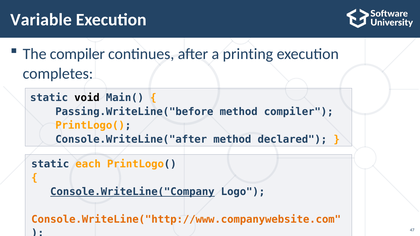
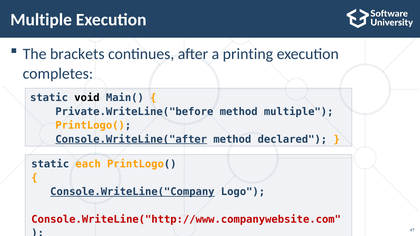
Variable: Variable -> Multiple (41, 20)
The compiler: compiler -> brackets (77, 54)
Passing.WriteLine("before: Passing.WriteLine("before -> Private.WriteLine("before (134, 112)
method compiler: compiler -> multiple (299, 112)
Console.WriteLine("after underline: none -> present (131, 139)
Console.WriteLine("http://www.companywebsite.com colour: orange -> red (186, 220)
